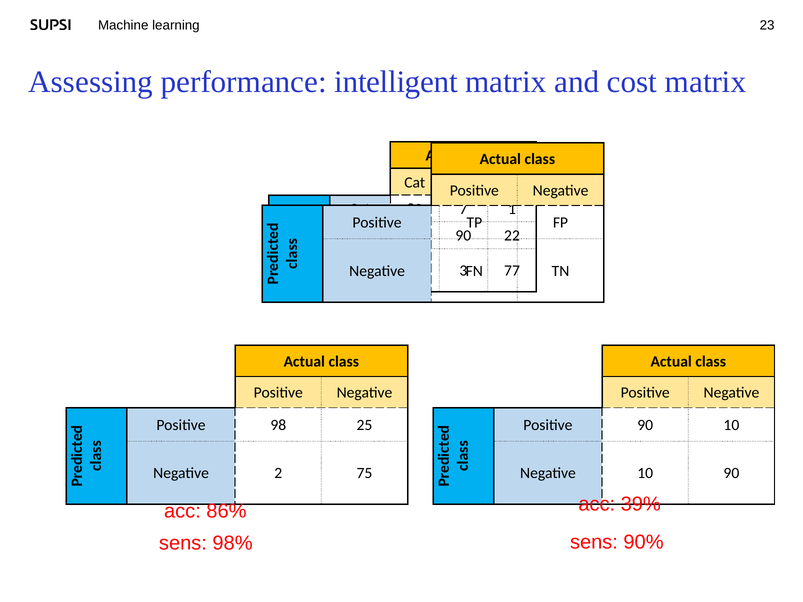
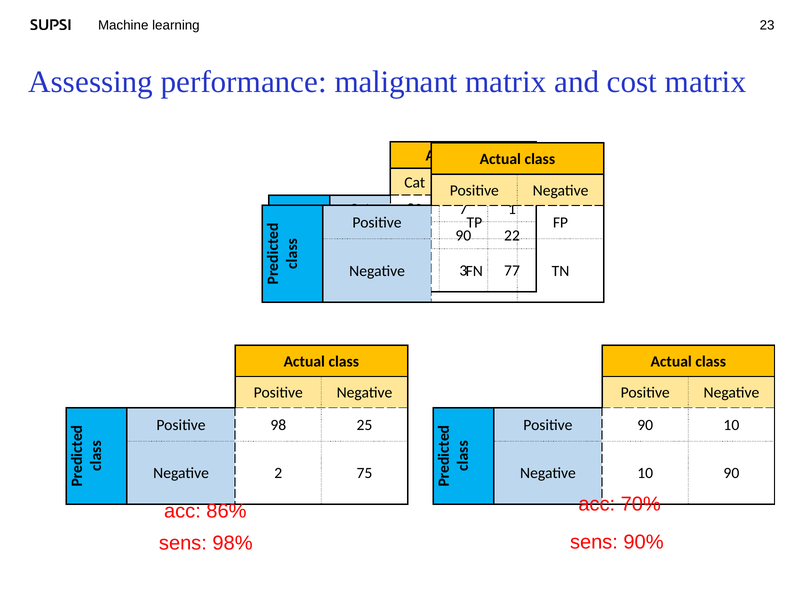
intelligent: intelligent -> malignant (396, 82)
39%: 39% -> 70% (641, 504)
